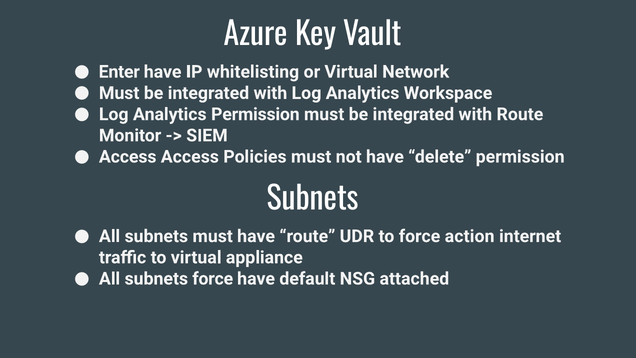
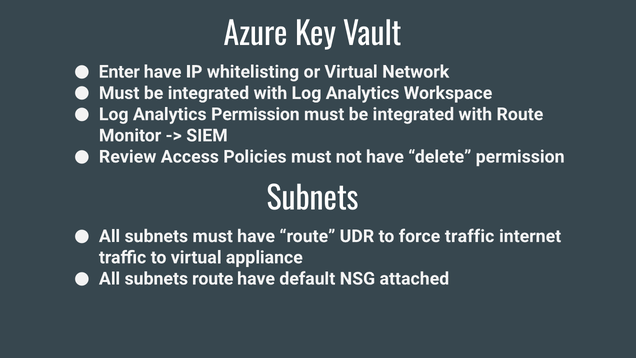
Access: Access -> Review (128, 157)
force action: action -> traffic (470, 236)
subnets force: force -> route (213, 279)
